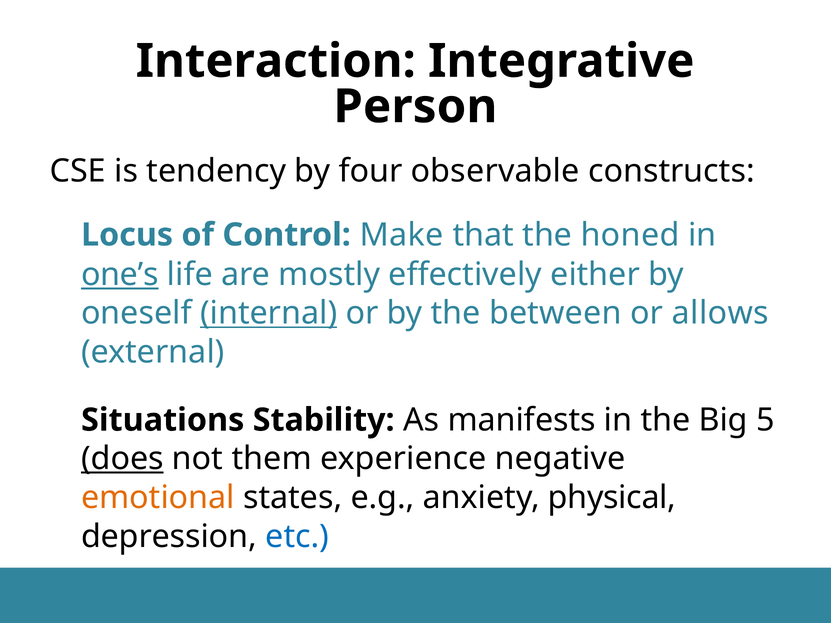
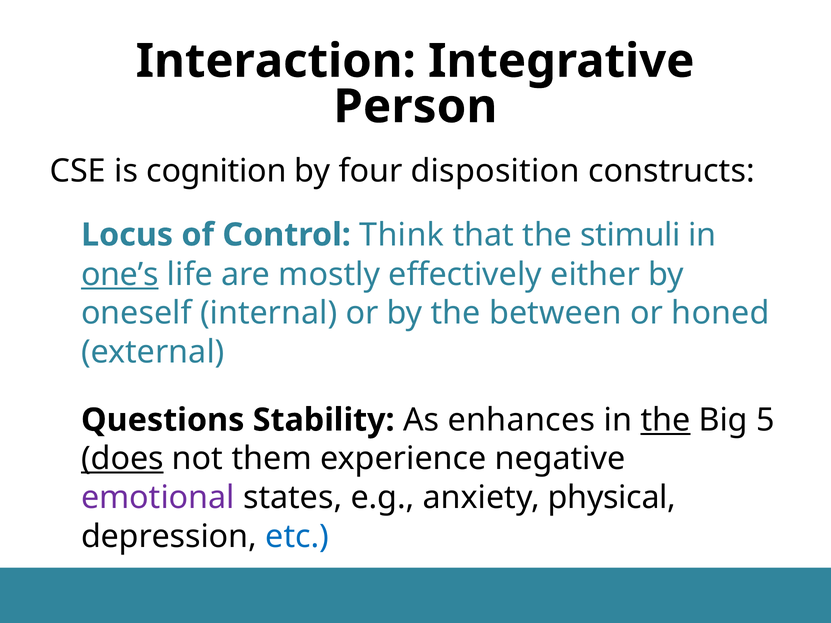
tendency: tendency -> cognition (216, 171)
observable: observable -> disposition (495, 171)
Make: Make -> Think (402, 235)
honed: honed -> stimuli (630, 235)
internal underline: present -> none (269, 313)
allows: allows -> honed (720, 313)
Situations: Situations -> Questions (163, 420)
manifests: manifests -> enhances (521, 420)
the underline: none -> present (665, 420)
emotional colour: orange -> purple (158, 498)
